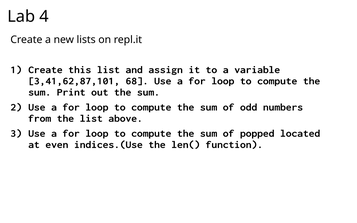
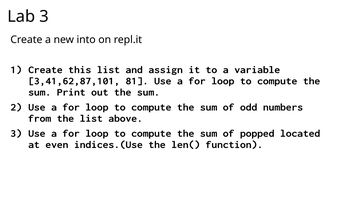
Lab 4: 4 -> 3 (44, 17)
lists: lists -> into (86, 40)
68: 68 -> 81 (137, 81)
